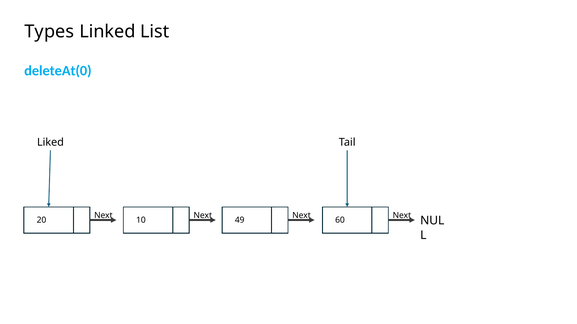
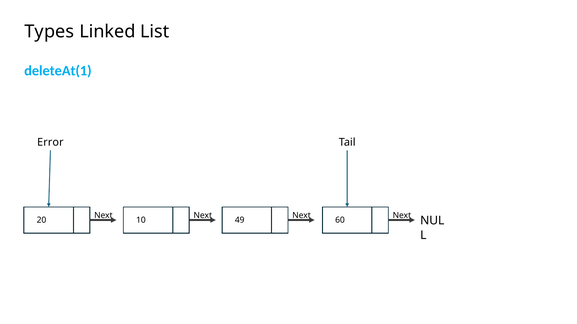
deleteAt(0: deleteAt(0 -> deleteAt(1 (58, 71)
Liked: Liked -> Error (50, 143)
